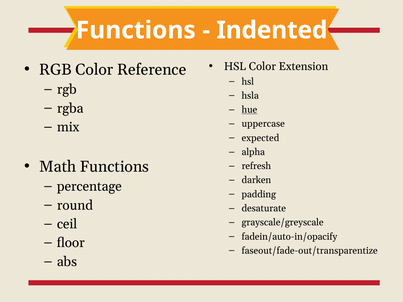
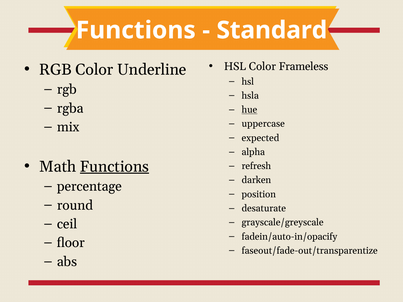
Indented: Indented -> Standard (272, 30)
Extension: Extension -> Frameless (303, 67)
Reference: Reference -> Underline (152, 70)
Functions underline: none -> present (114, 167)
padding: padding -> position (259, 194)
